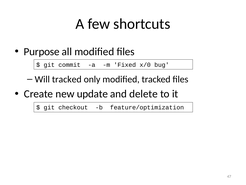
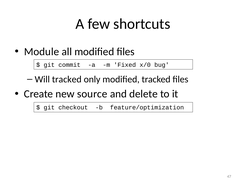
Purpose: Purpose -> Module (42, 52)
update: update -> source (92, 94)
